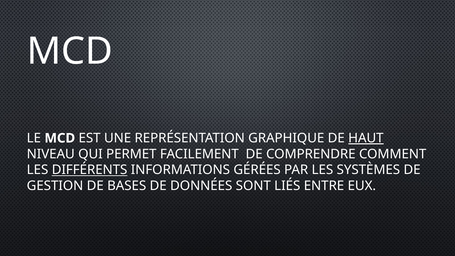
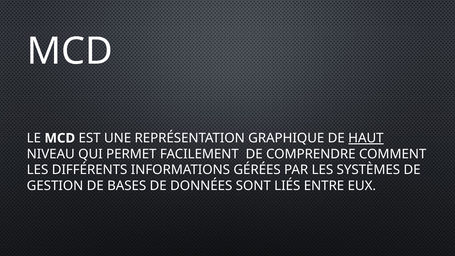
DIFFÉRENTS underline: present -> none (90, 170)
